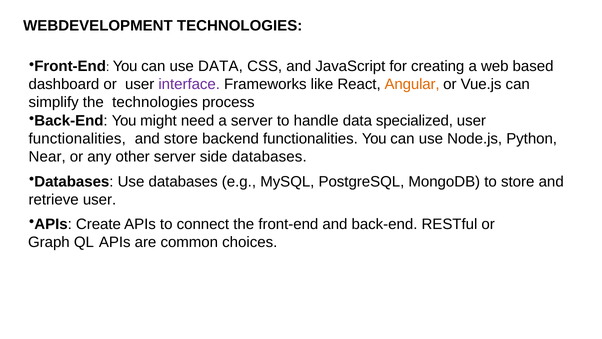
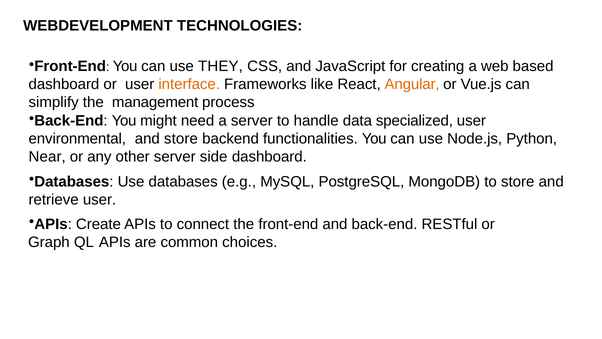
use DATA: DATA -> THEY (220, 66)
interface colour: purple -> orange (189, 84)
the technologies: technologies -> management (155, 102)
functionalities: functionalities -> environmental (77, 139)
side databases: databases -> dashboard (269, 157)
